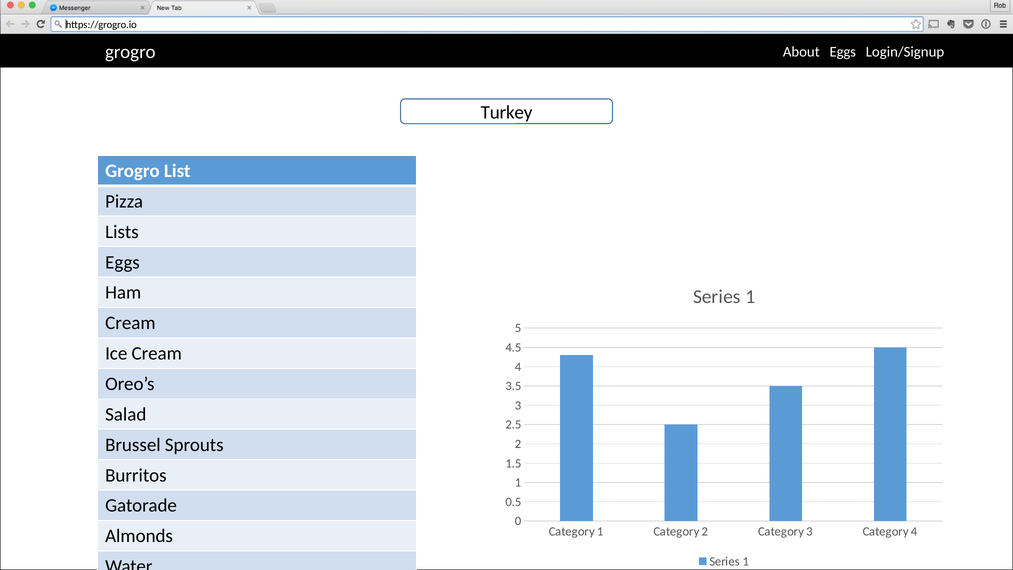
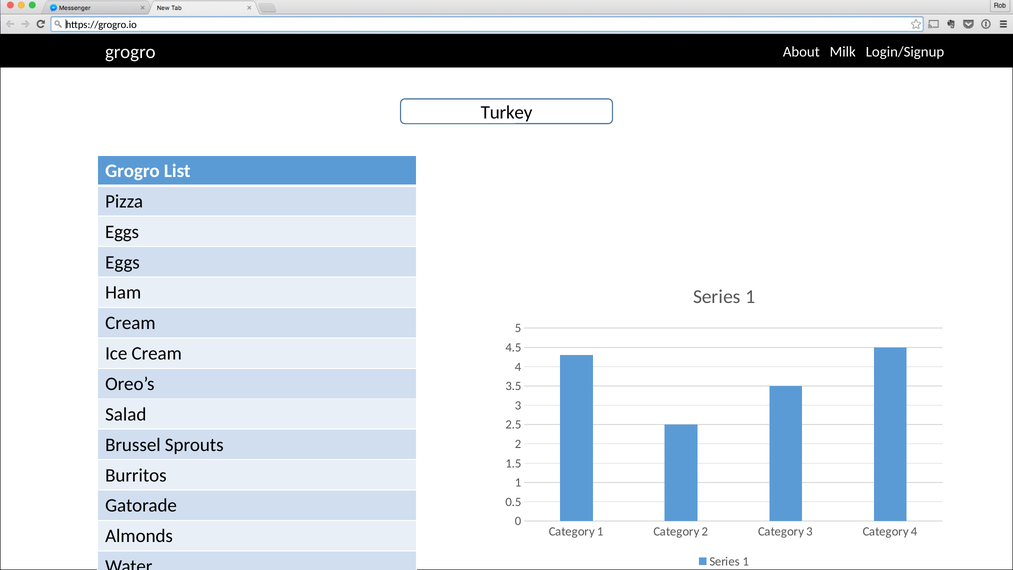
About Eggs: Eggs -> Milk (843, 52)
Lists: Lists -> Eggs (122, 232)
